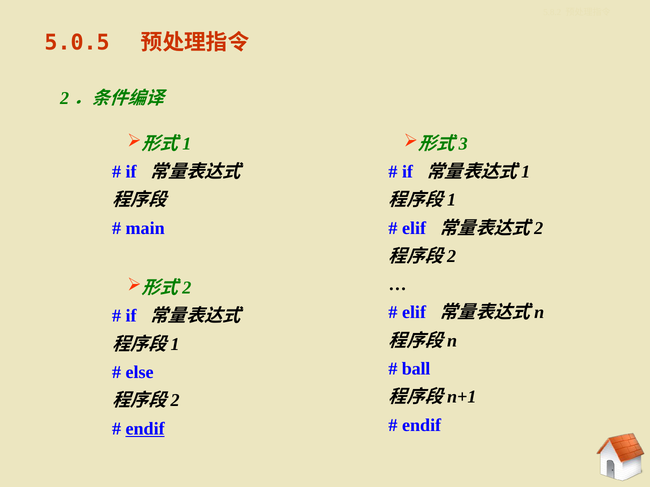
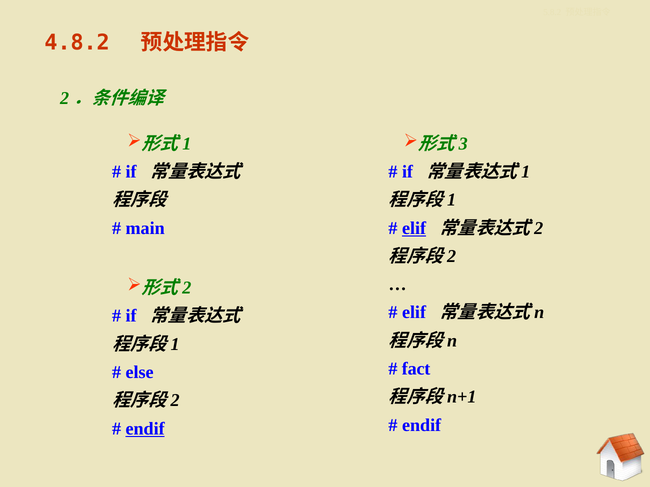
5.0.5: 5.0.5 -> 4.8.2 (77, 43)
elif underline: none -> present (414, 228)
ball: ball -> fact (416, 369)
